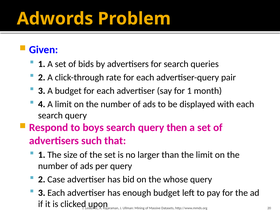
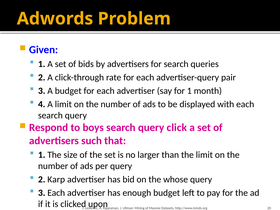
then: then -> click (177, 128)
Case: Case -> Karp (56, 179)
